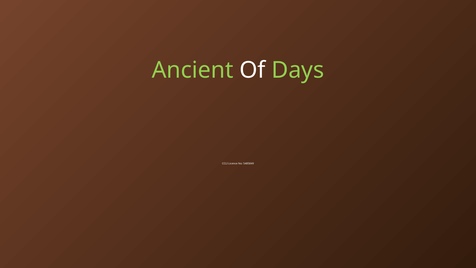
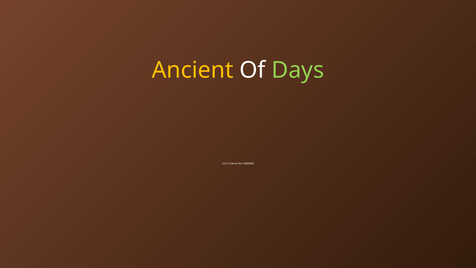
Ancient colour: light green -> yellow (193, 70)
